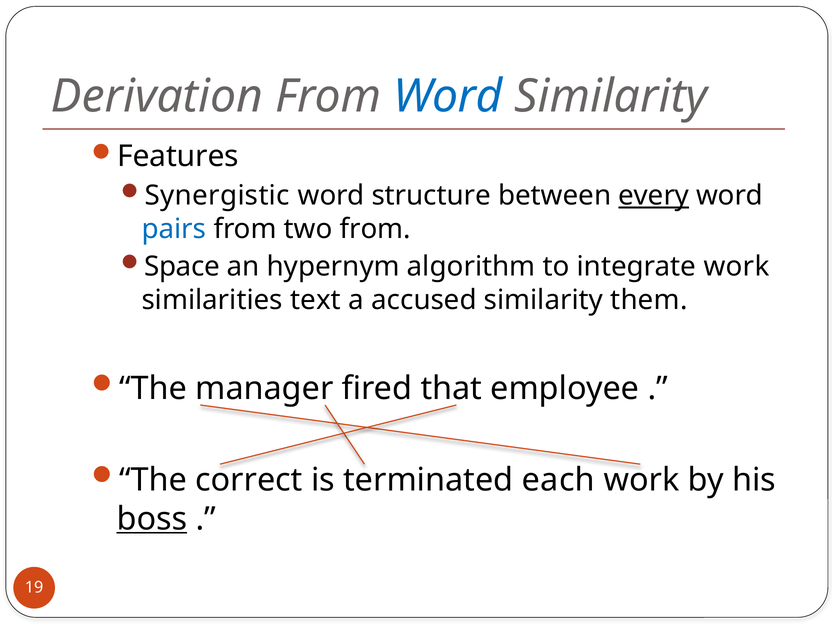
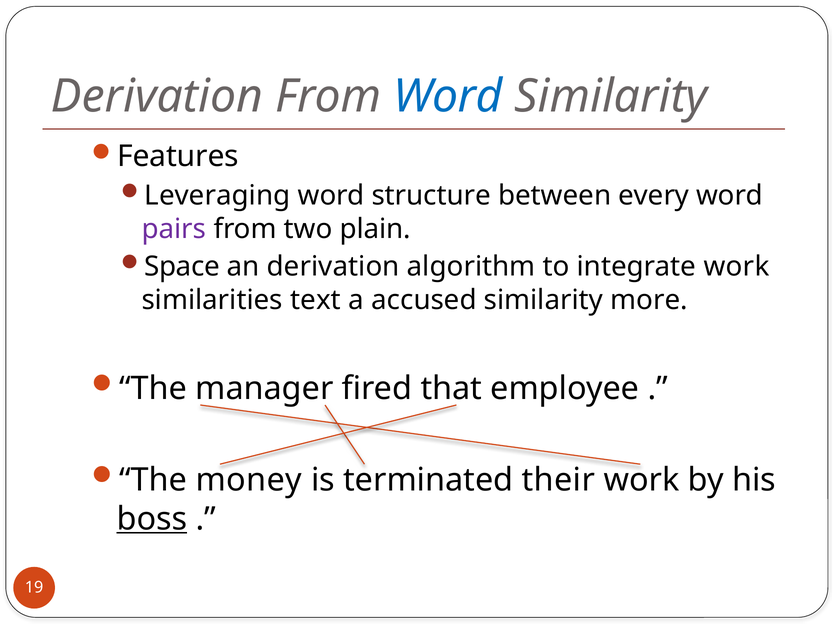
Synergistic: Synergistic -> Leveraging (217, 195)
every underline: present -> none (654, 195)
pairs colour: blue -> purple (174, 229)
two from: from -> plain (375, 229)
an hypernym: hypernym -> derivation (333, 266)
them: them -> more (649, 300)
correct: correct -> money (249, 480)
each: each -> their (558, 480)
